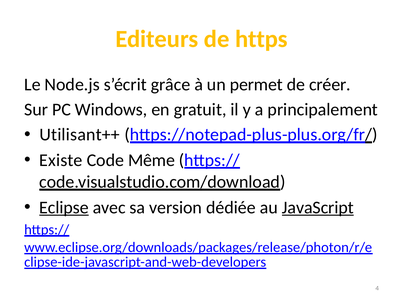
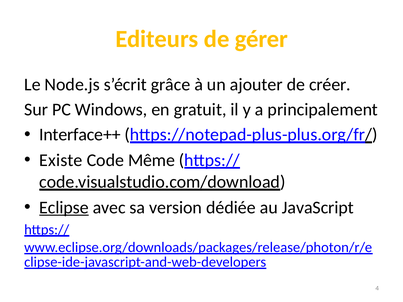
https: https -> gérer (261, 39)
permet: permet -> ajouter (256, 85)
Utilisant++: Utilisant++ -> Interface++ (80, 135)
JavaScript underline: present -> none (318, 208)
